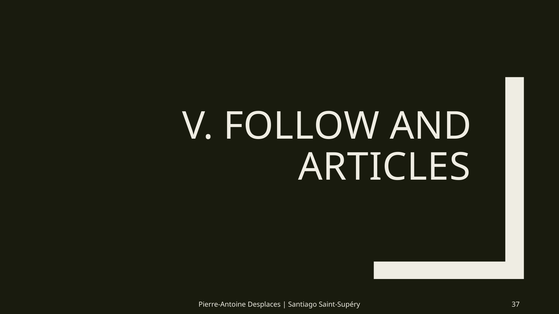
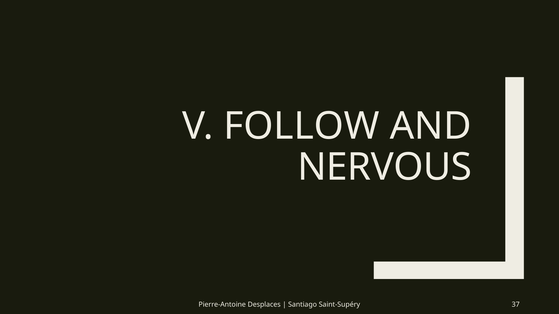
ARTICLES: ARTICLES -> NERVOUS (385, 167)
